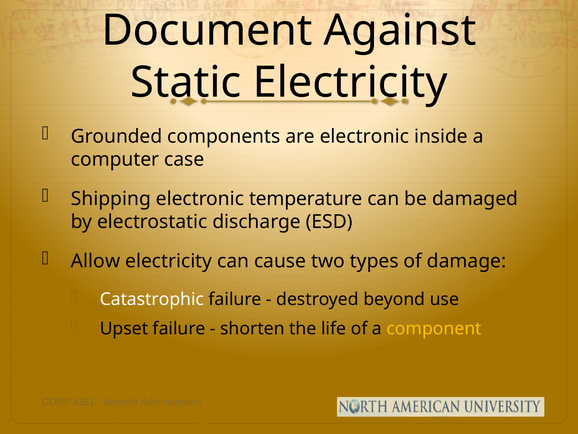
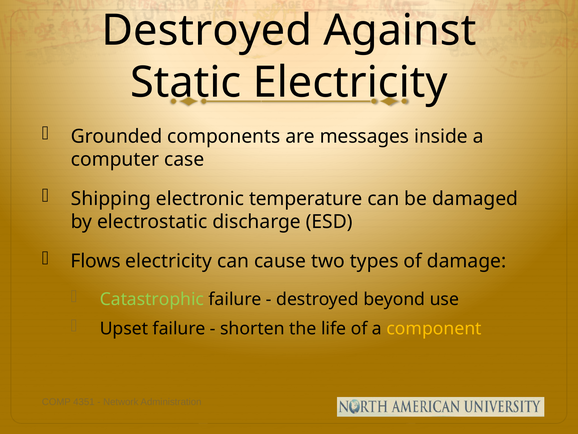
Document: Document -> Destroyed (207, 31)
are electronic: electronic -> messages (364, 136)
Allow: Allow -> Flows (96, 261)
Catastrophic colour: white -> light green (152, 299)
